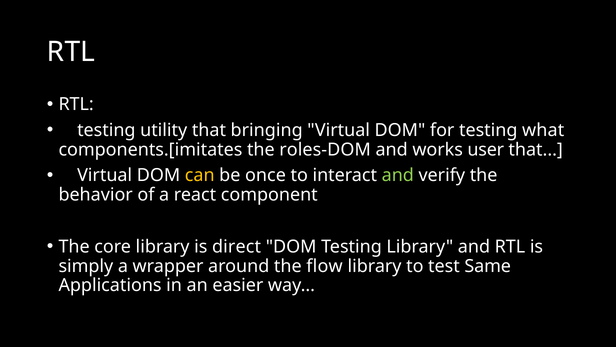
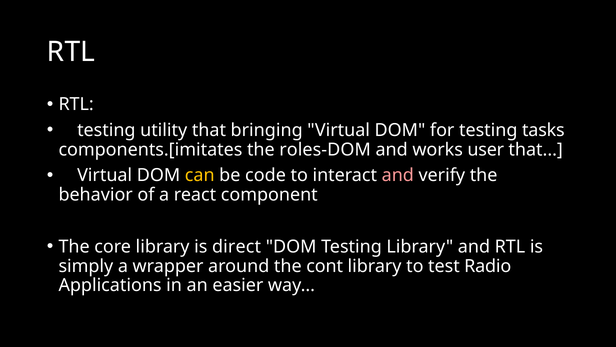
what: what -> tasks (543, 130)
once: once -> code (265, 175)
and colour: light green -> pink (398, 175)
flow: flow -> cont (325, 266)
Same: Same -> Radio (488, 266)
